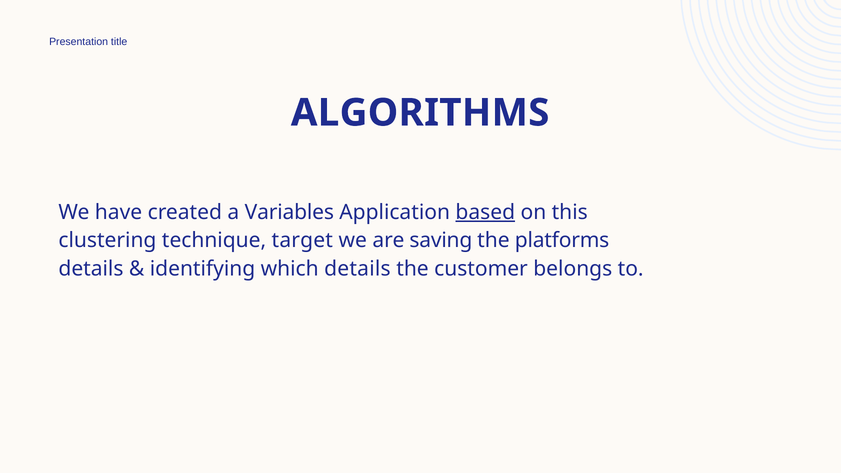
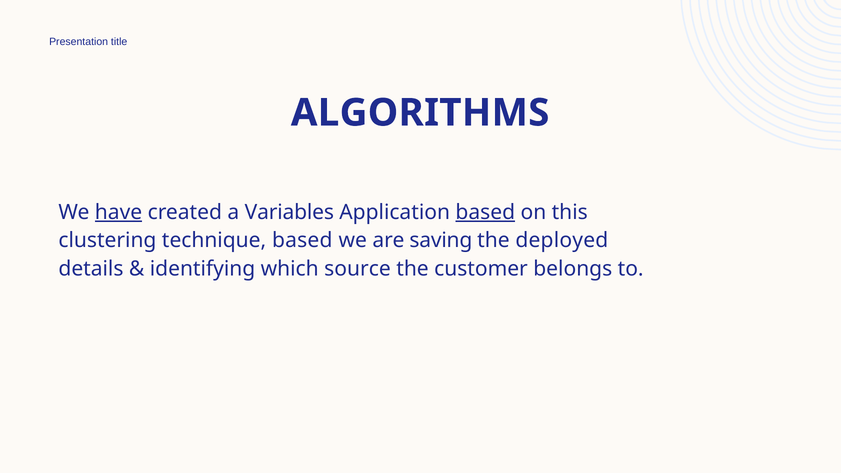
have underline: none -> present (119, 212)
technique target: target -> based (302, 241)
platforms: platforms -> deployed (562, 241)
which details: details -> source (358, 269)
